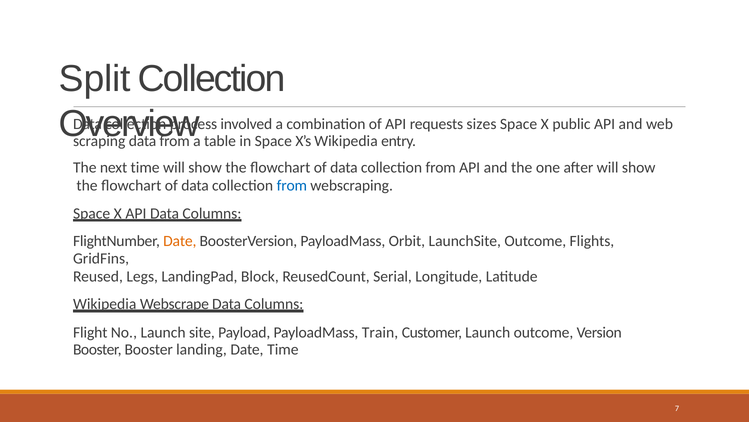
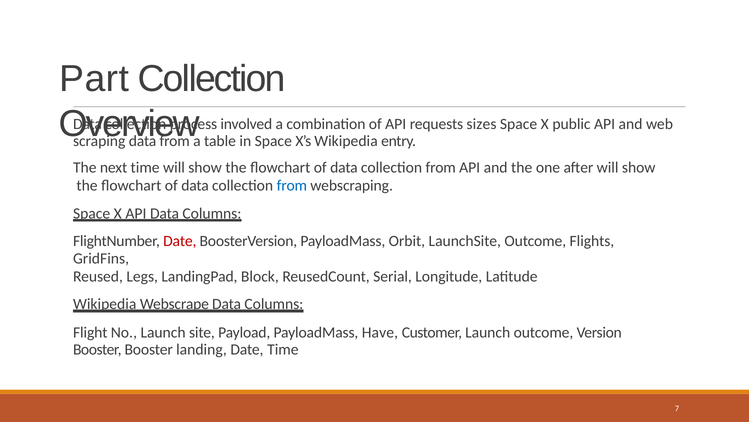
Split: Split -> Part (94, 79)
Date colour: orange -> red (180, 240)
Train: Train -> Have (380, 332)
